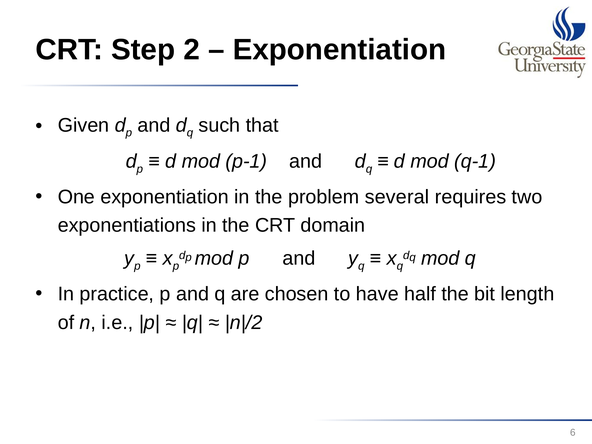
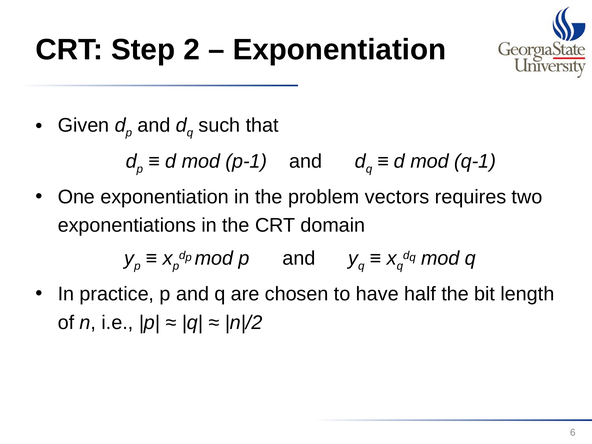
several: several -> vectors (397, 197)
